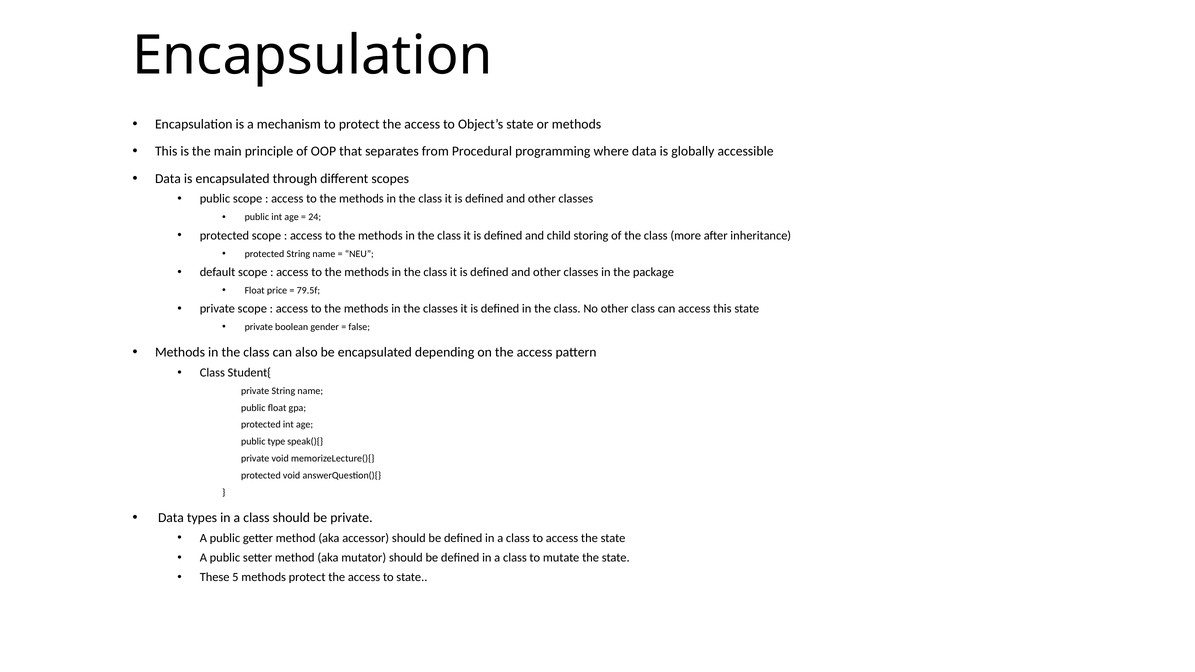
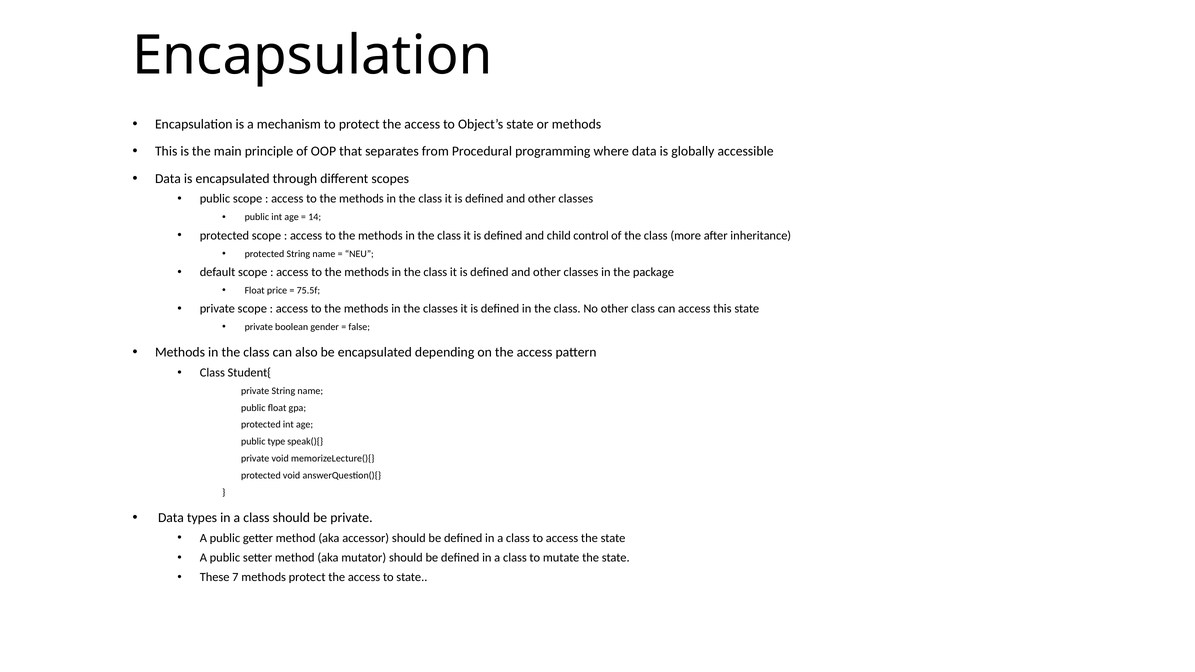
24: 24 -> 14 (315, 217)
storing: storing -> control (591, 236)
79.5f: 79.5f -> 75.5f (308, 290)
5: 5 -> 7 (235, 577)
